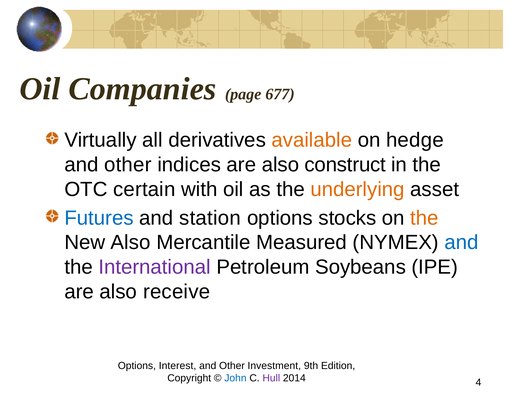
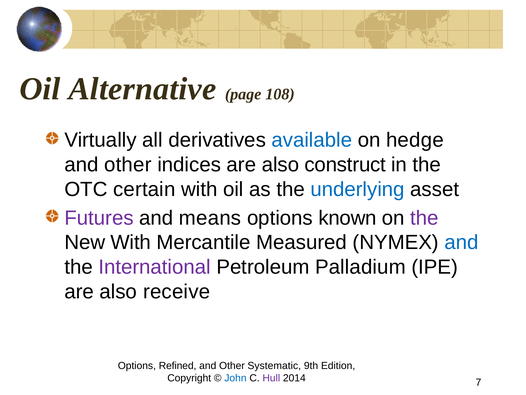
Companies: Companies -> Alternative (142, 89)
677: 677 -> 108 (280, 94)
available colour: orange -> blue (312, 140)
underlying colour: orange -> blue (358, 189)
Futures colour: blue -> purple (99, 218)
station: station -> means (210, 218)
stocks: stocks -> known (347, 218)
the colour: orange -> purple (425, 218)
New Also: Also -> With (131, 242)
Soybeans: Soybeans -> Palladium (360, 267)
Interest: Interest -> Refined (178, 365)
Investment: Investment -> Systematic (274, 365)
4: 4 -> 7 (478, 382)
